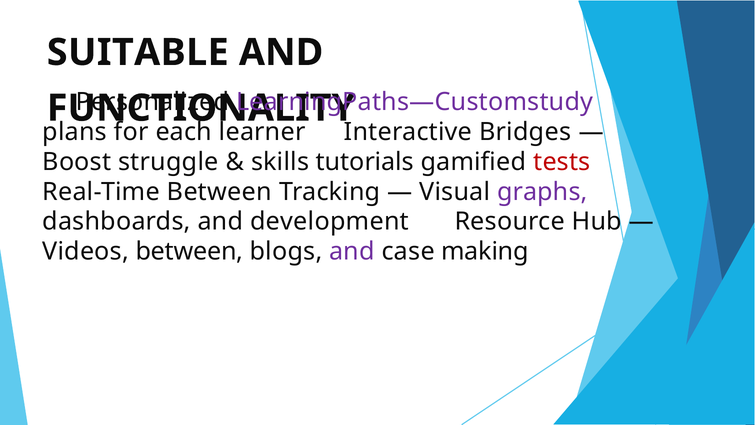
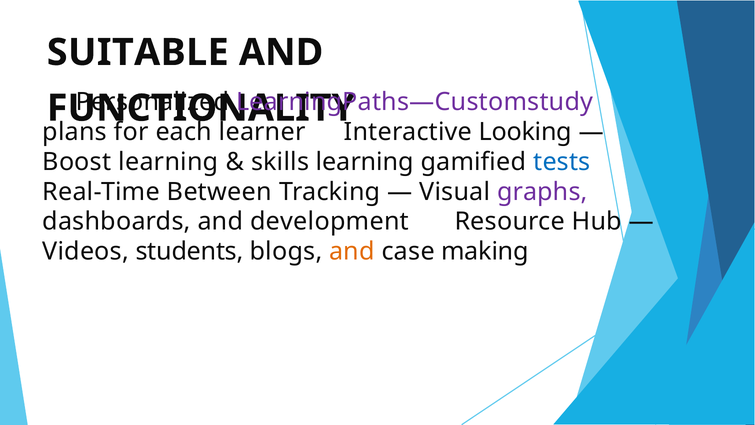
Bridges: Bridges -> Looking (525, 132)
Boost struggle: struggle -> learning (168, 162)
skills tutorials: tutorials -> learning (365, 162)
tests colour: red -> blue (562, 162)
Videos between: between -> students (189, 251)
and colour: purple -> orange (352, 251)
